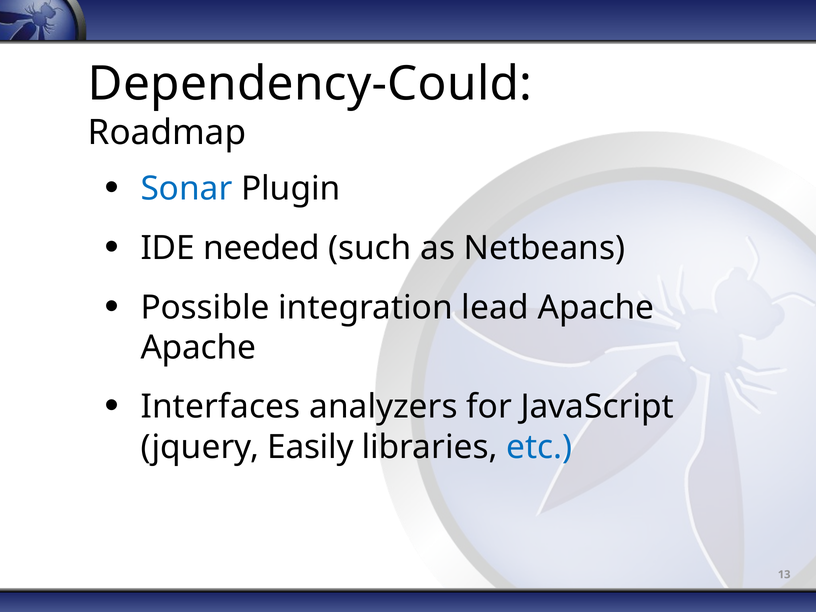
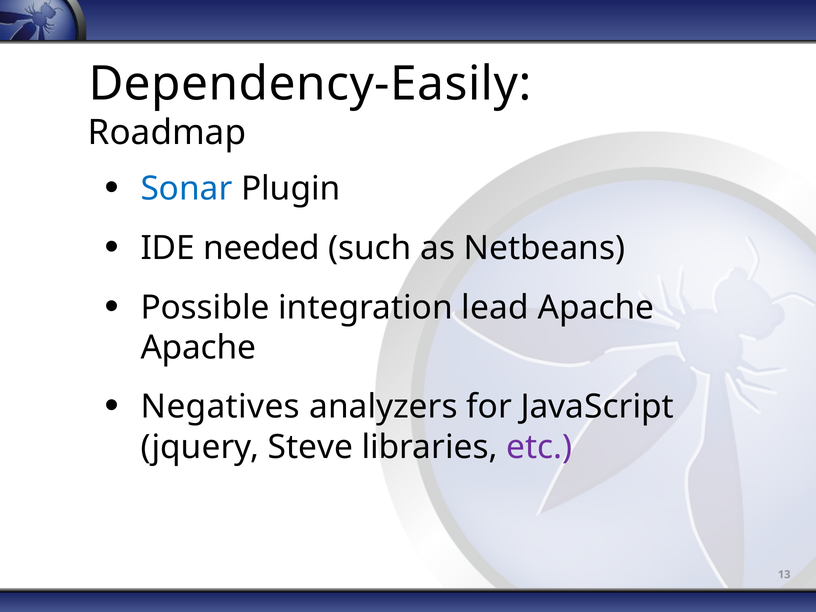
Dependency-Could: Dependency-Could -> Dependency-Easily (310, 84)
Interfaces: Interfaces -> Negatives (220, 407)
Easily: Easily -> Steve (310, 447)
etc colour: blue -> purple (539, 447)
